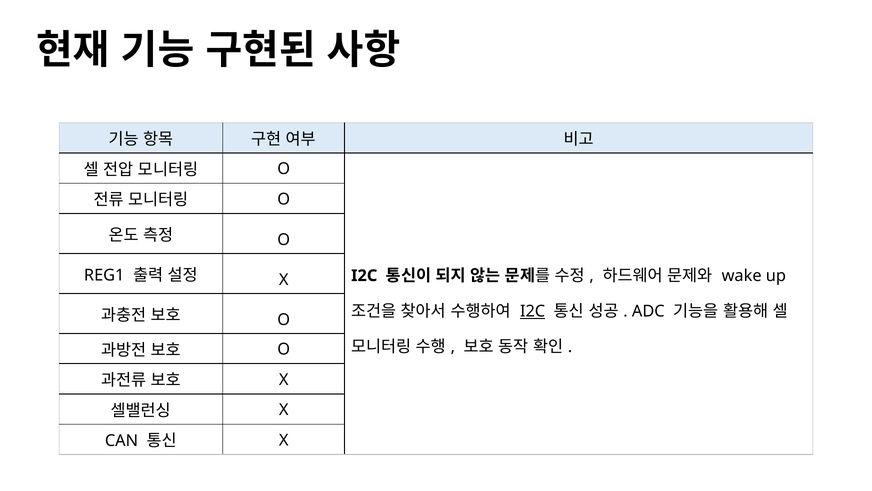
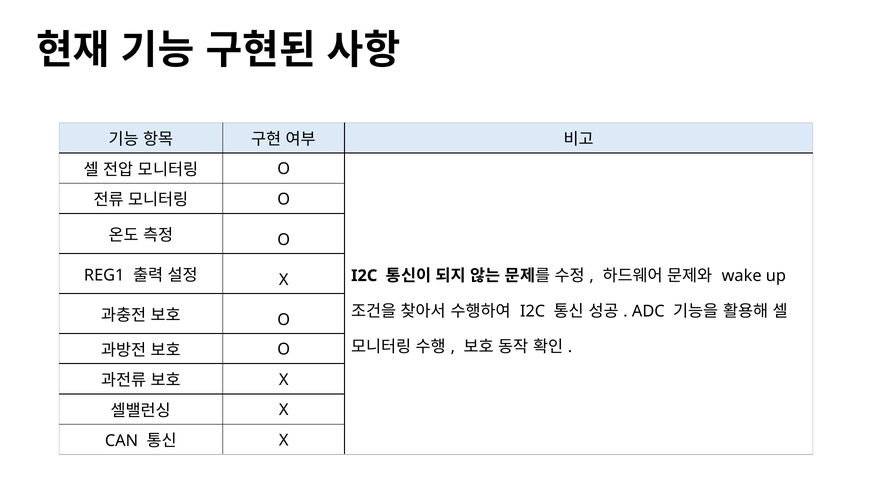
I2C underline: present -> none (533, 311)
